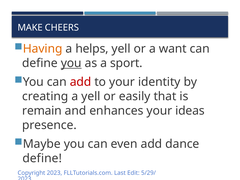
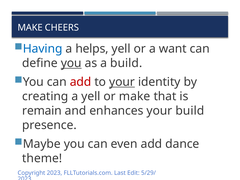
Having colour: orange -> blue (43, 49)
a sport: sport -> build (126, 63)
your underline: none -> present (122, 82)
or easily: easily -> make (135, 96)
your ideas: ideas -> build (190, 111)
define: define -> theme (42, 158)
